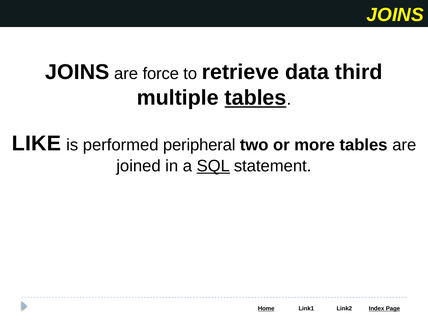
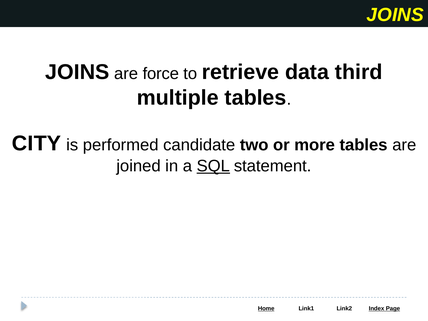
tables underline: present -> none (256, 98)
LIKE: LIKE -> CITY (37, 143)
peripheral: peripheral -> candidate (199, 145)
